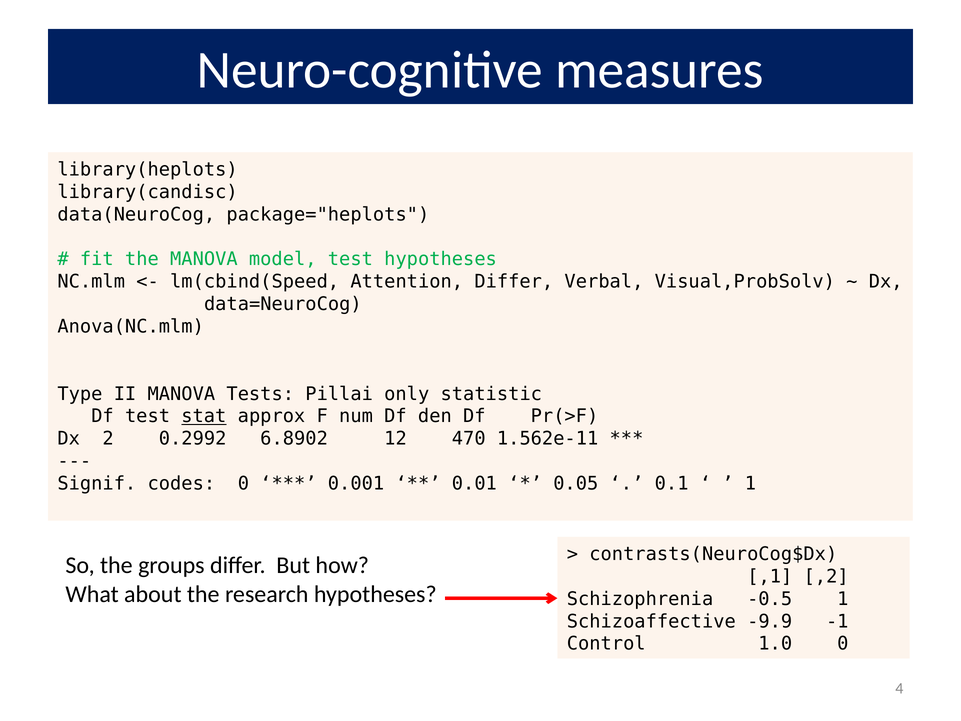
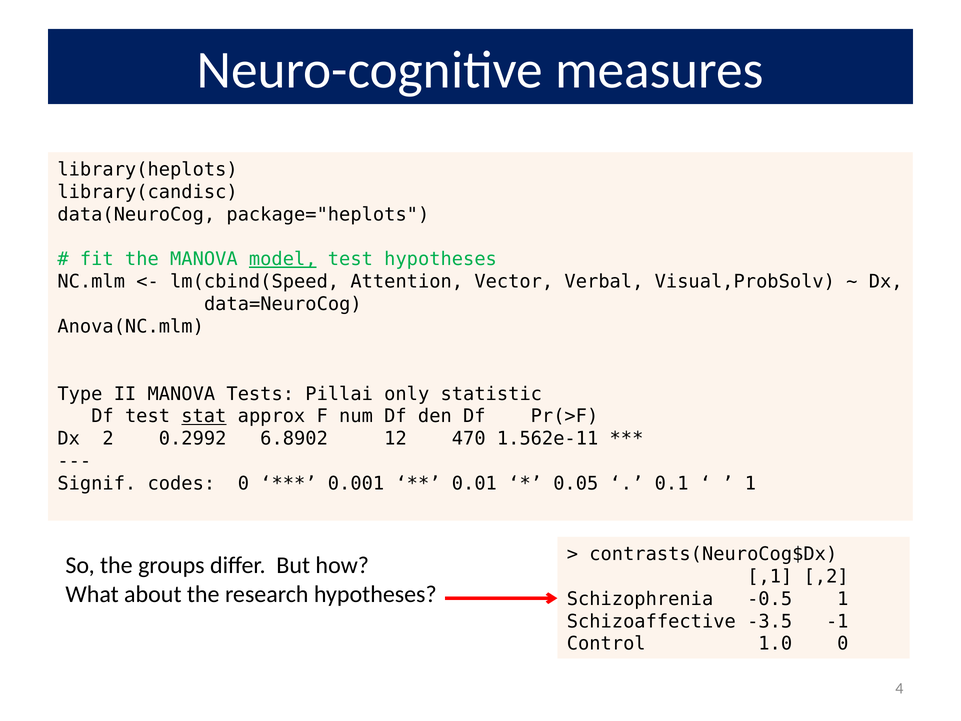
model underline: none -> present (283, 259)
Attention Differ: Differ -> Vector (514, 282)
-9.9: -9.9 -> -3.5 (770, 621)
